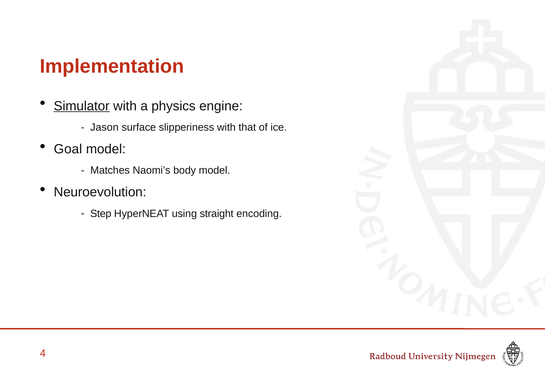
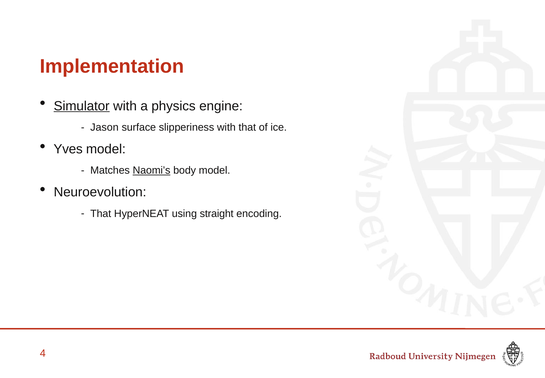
Goal: Goal -> Yves (68, 149)
Naomi’s underline: none -> present (152, 170)
Step: Step -> That (101, 213)
